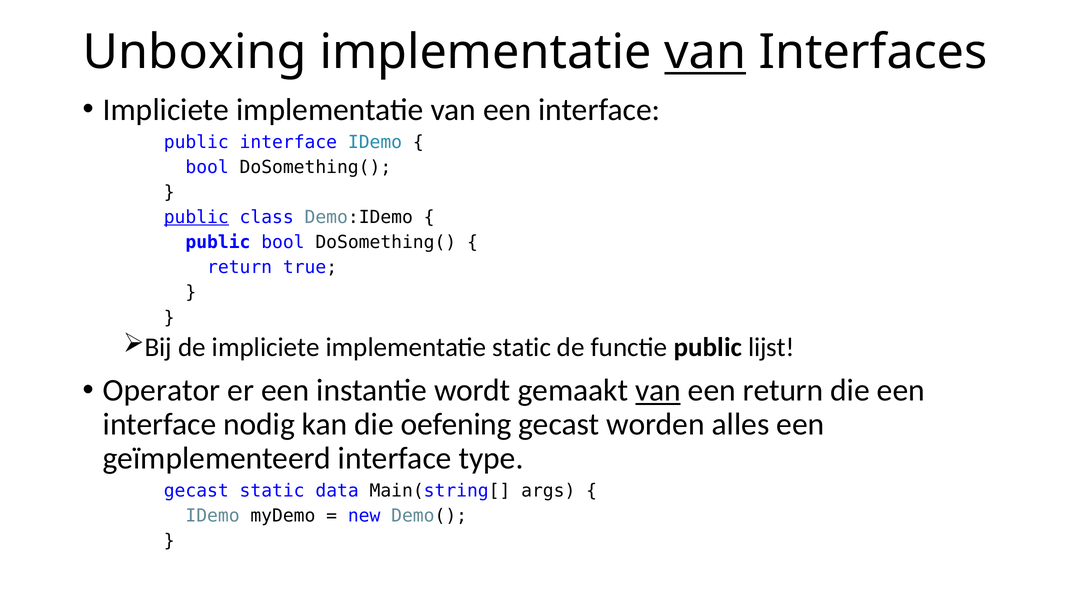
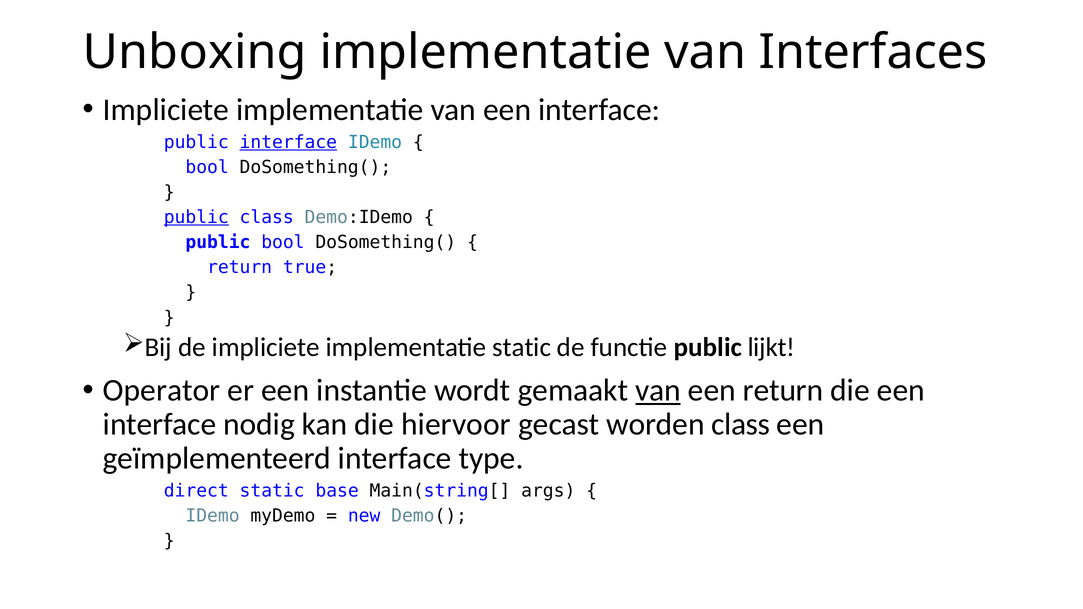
van underline: present -> none (705, 52)
interface underline: none -> present (288, 142)
lijst: lijst -> lijkt (771, 348)
oefening: oefening -> hiervoor (456, 425)
worden alles: alles -> class (741, 425)
gecast: gecast -> direct (196, 491)
data: data -> base (337, 491)
